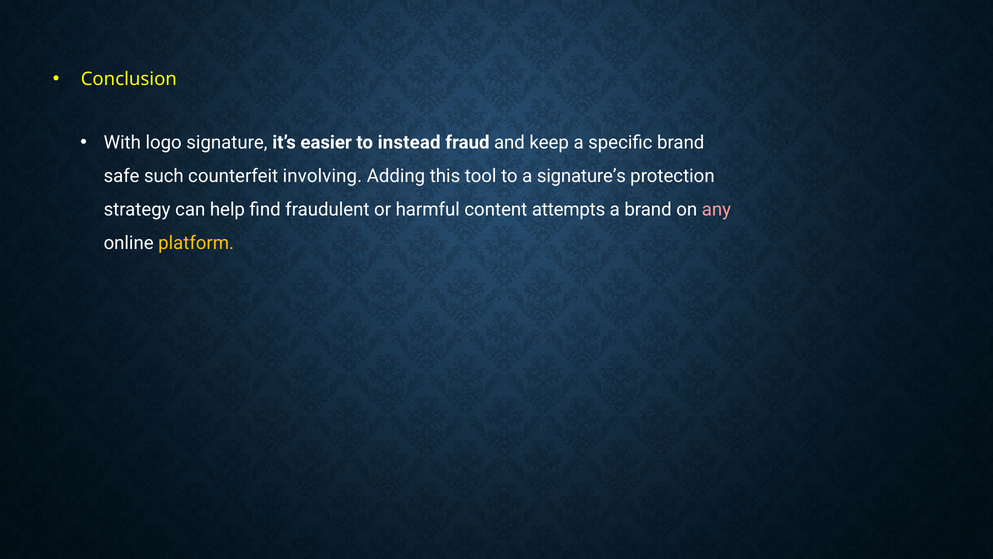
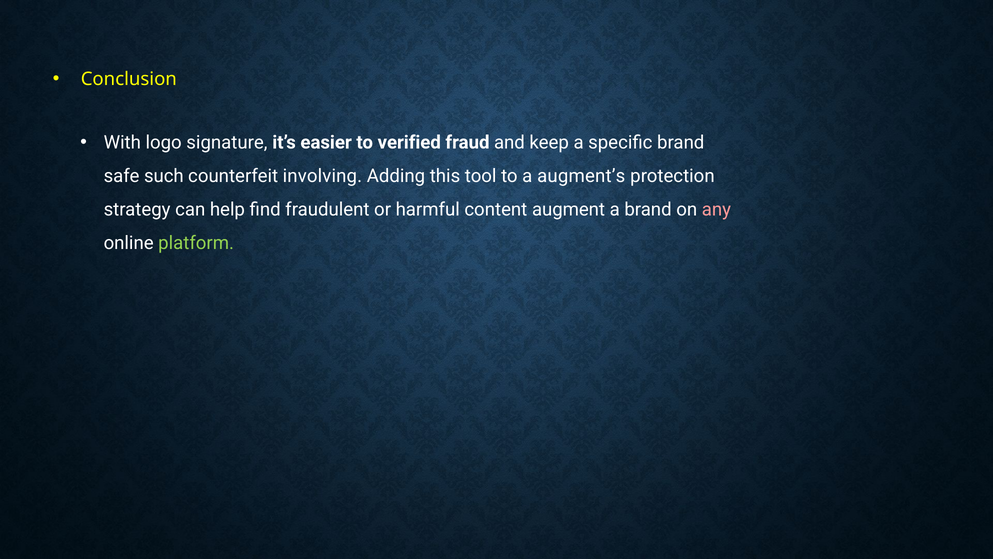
instead: instead -> verified (409, 142)
signature’s: signature’s -> augment’s (581, 176)
attempts: attempts -> augment (569, 209)
platform colour: yellow -> light green (196, 243)
